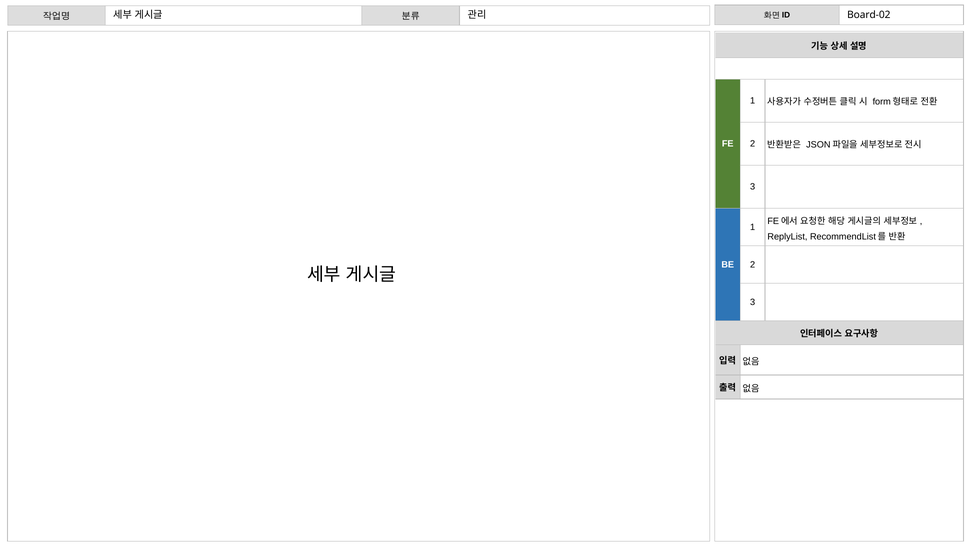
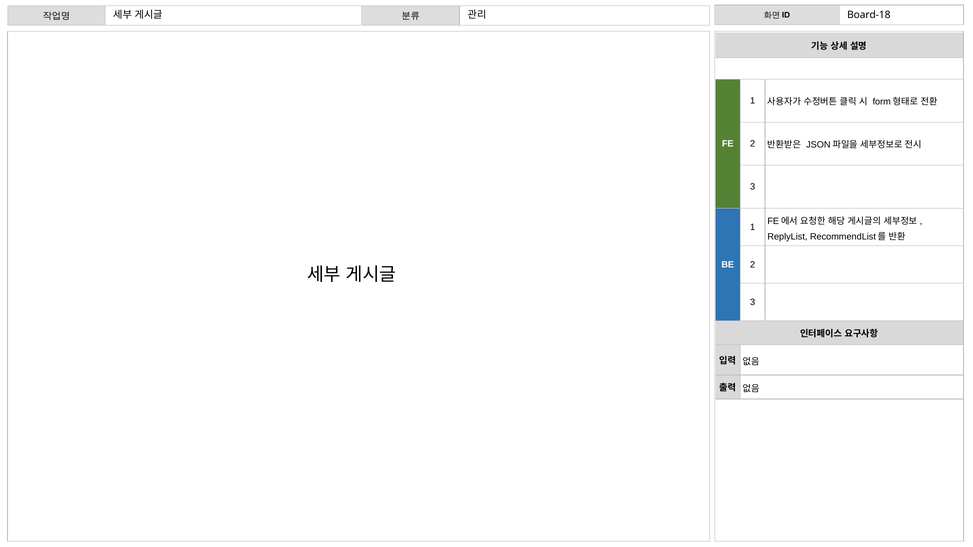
Board-02: Board-02 -> Board-18 (869, 15)
